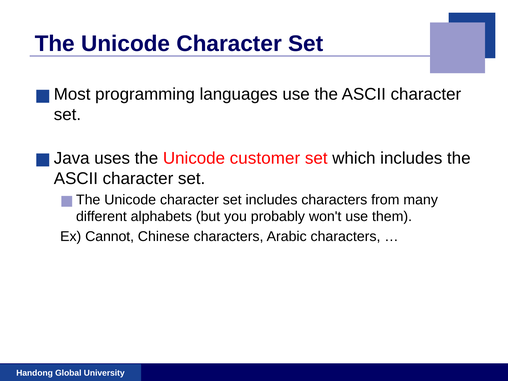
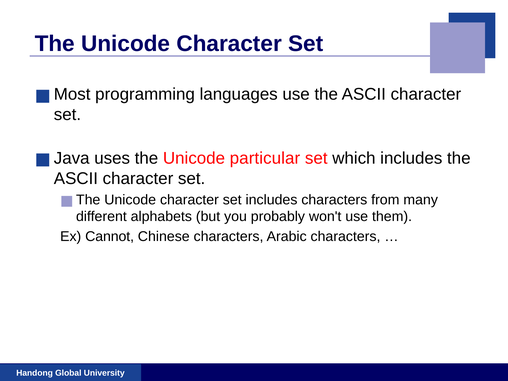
customer: customer -> particular (265, 158)
